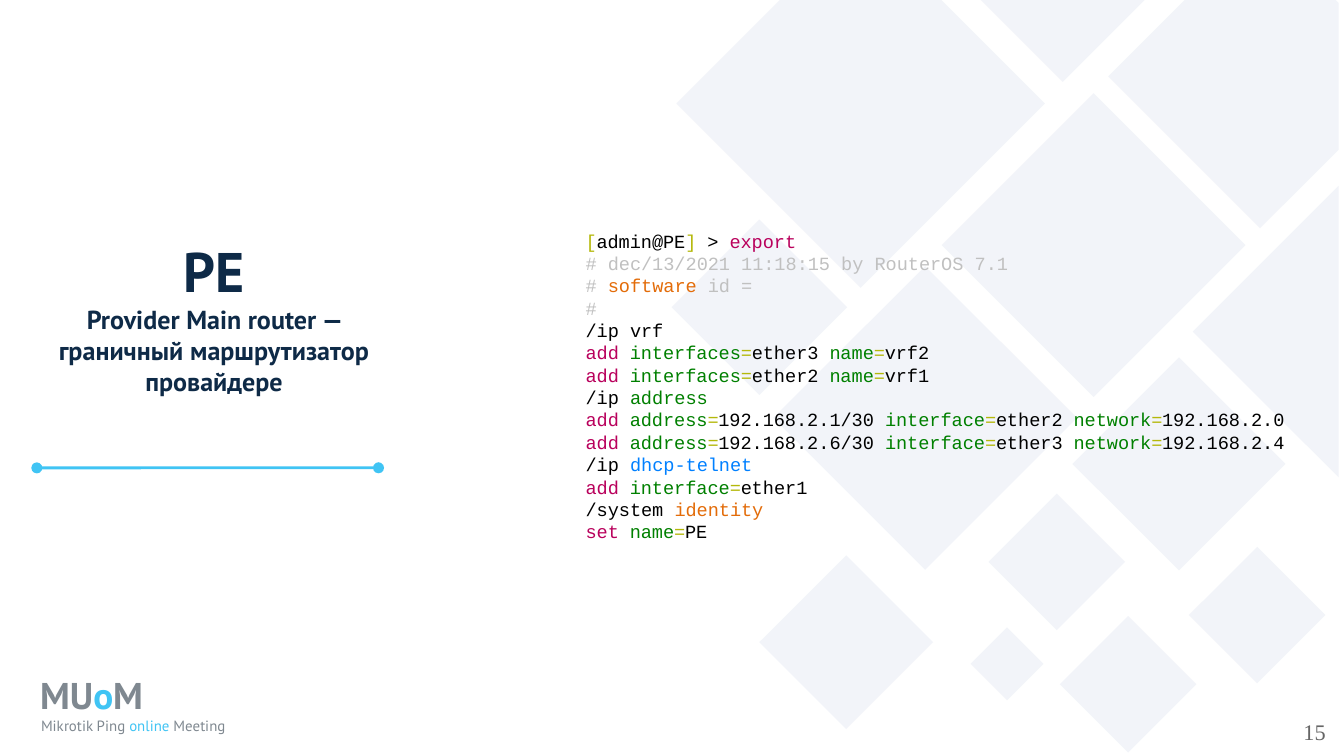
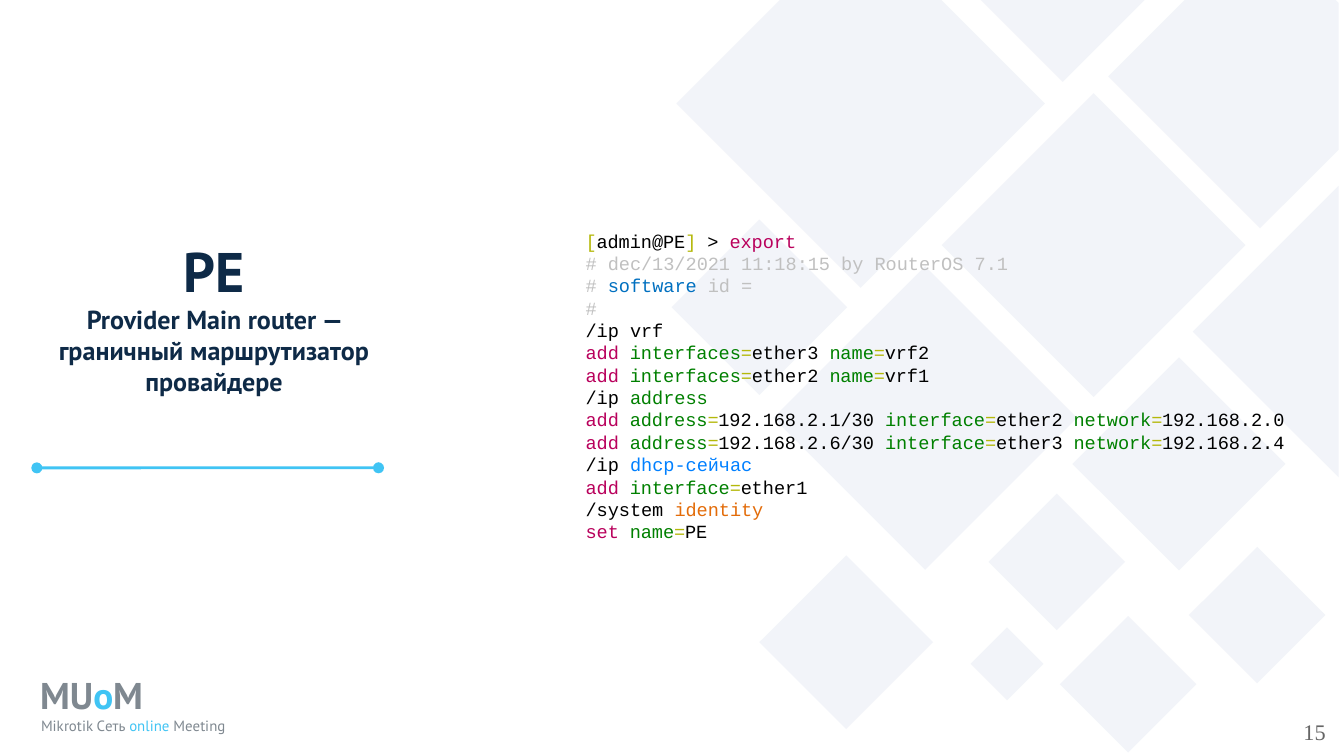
software colour: orange -> blue (652, 287)
dhcp-telnet: dhcp-telnet -> dhcp-сейчас (691, 466)
Ping: Ping -> Сеть (111, 727)
